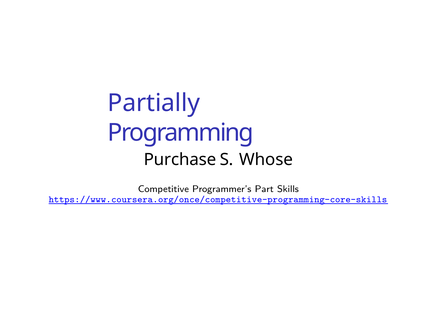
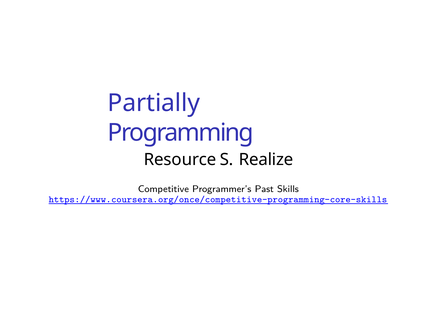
Purchase: Purchase -> Resource (180, 160)
Whose: Whose -> Realize (266, 160)
Part: Part -> Past (264, 189)
